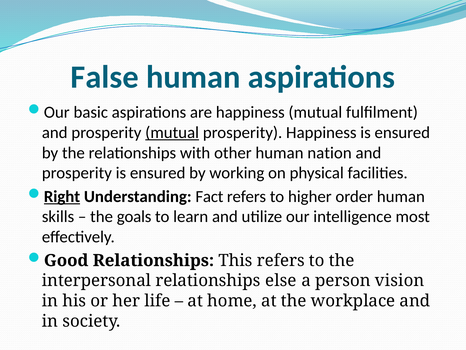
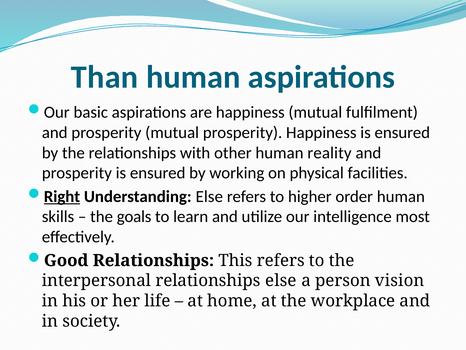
False: False -> Than (105, 77)
mutual underline: present -> none (172, 132)
nation: nation -> reality (329, 153)
Understanding Fact: Fact -> Else (209, 196)
